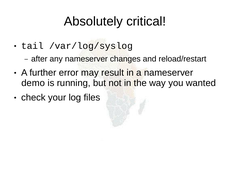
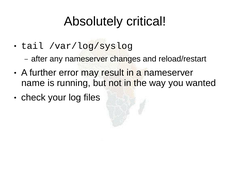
demo: demo -> name (33, 83)
